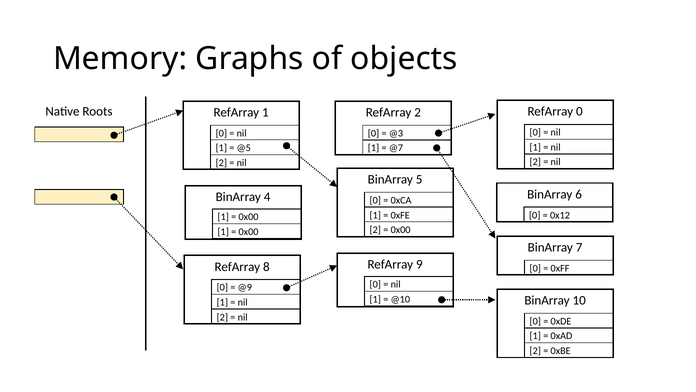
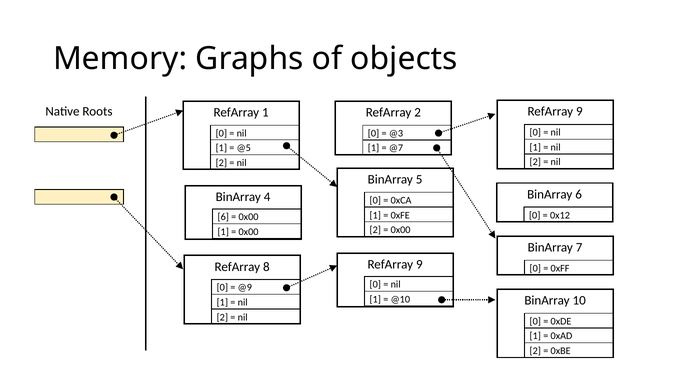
0: 0 -> 9 (579, 112)
1: 1 -> 6 (223, 217)
